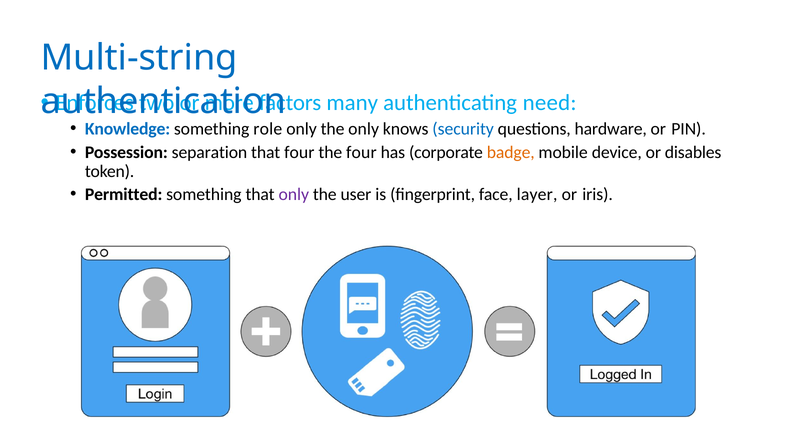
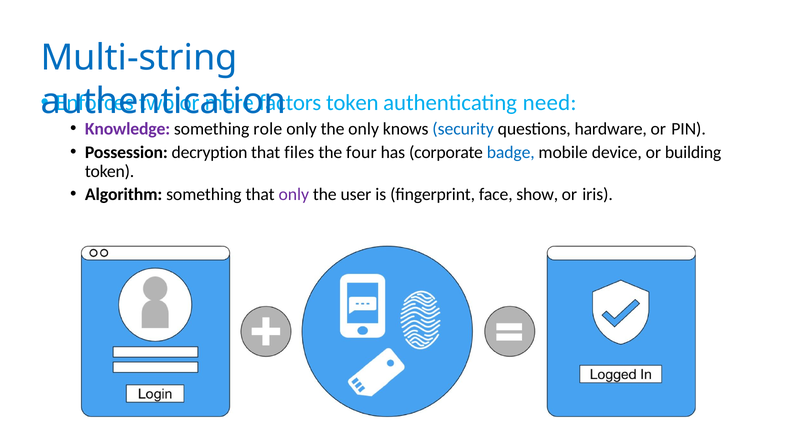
many: many -> token (352, 103)
Knowledge colour: blue -> purple (128, 129)
separation: separation -> decryption (210, 152)
that four: four -> files (299, 152)
badge colour: orange -> blue (511, 152)
disables: disables -> building (693, 152)
Permitted: Permitted -> Algorithm (124, 194)
layer: layer -> show (537, 194)
